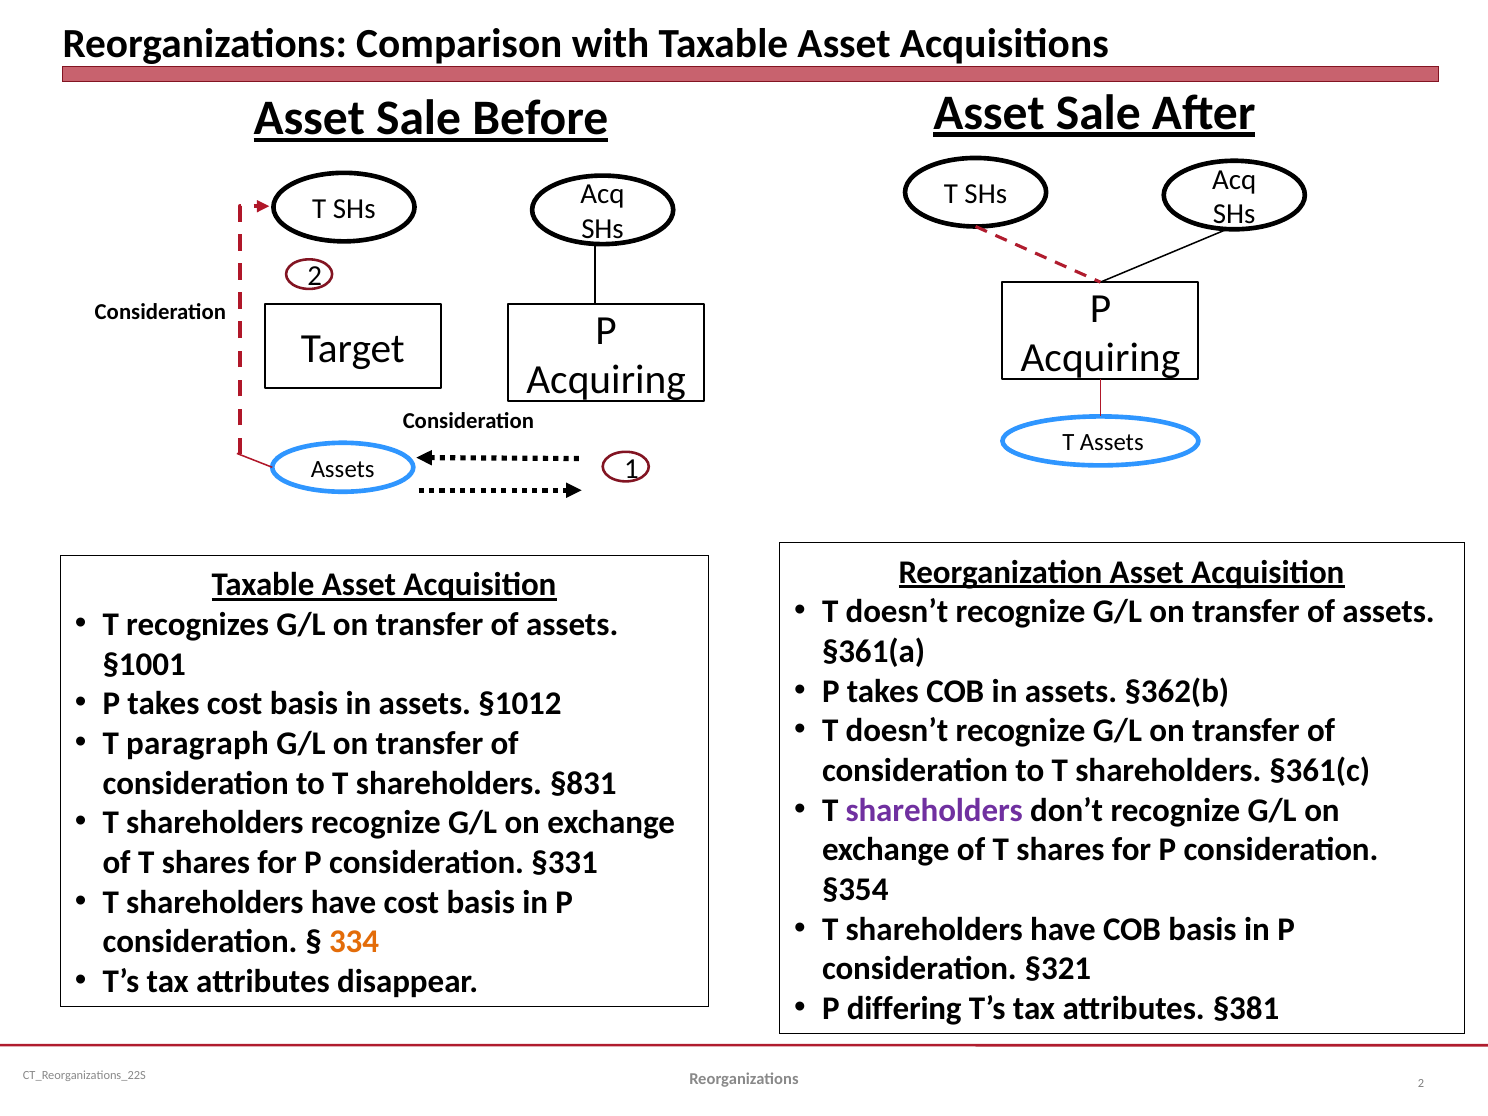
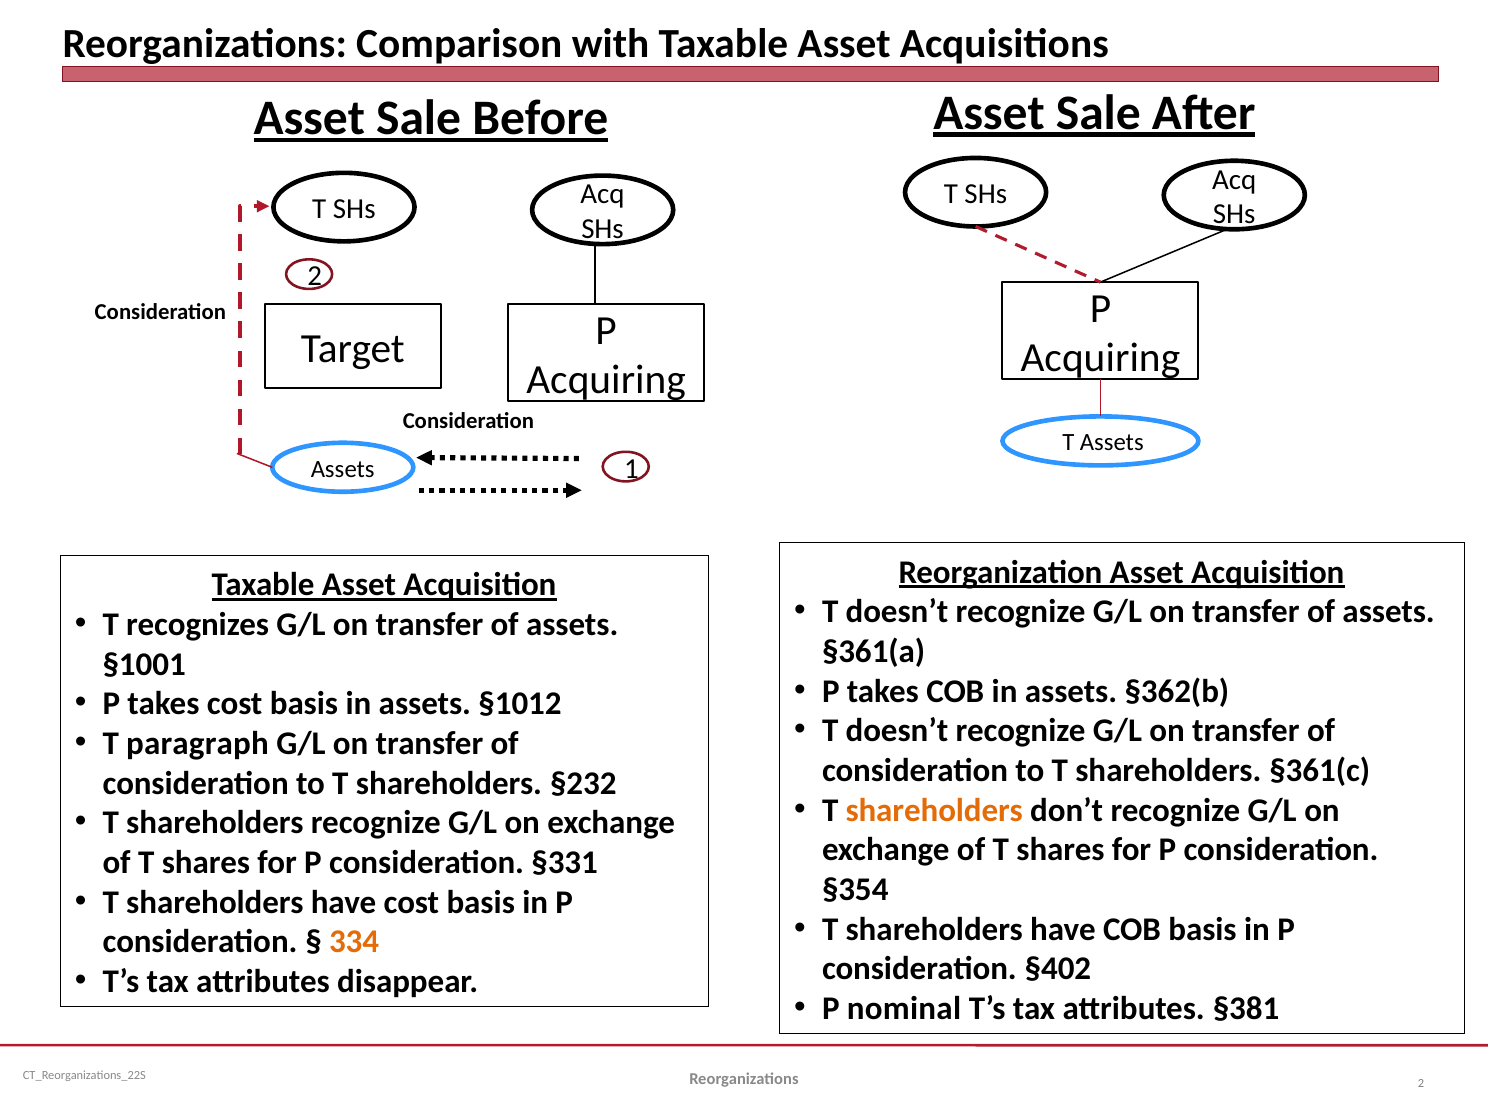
§831: §831 -> §232 (583, 783)
shareholders colour: purple -> orange (934, 810)
§321: §321 -> §402 (1058, 969)
differing: differing -> nominal (904, 1008)
